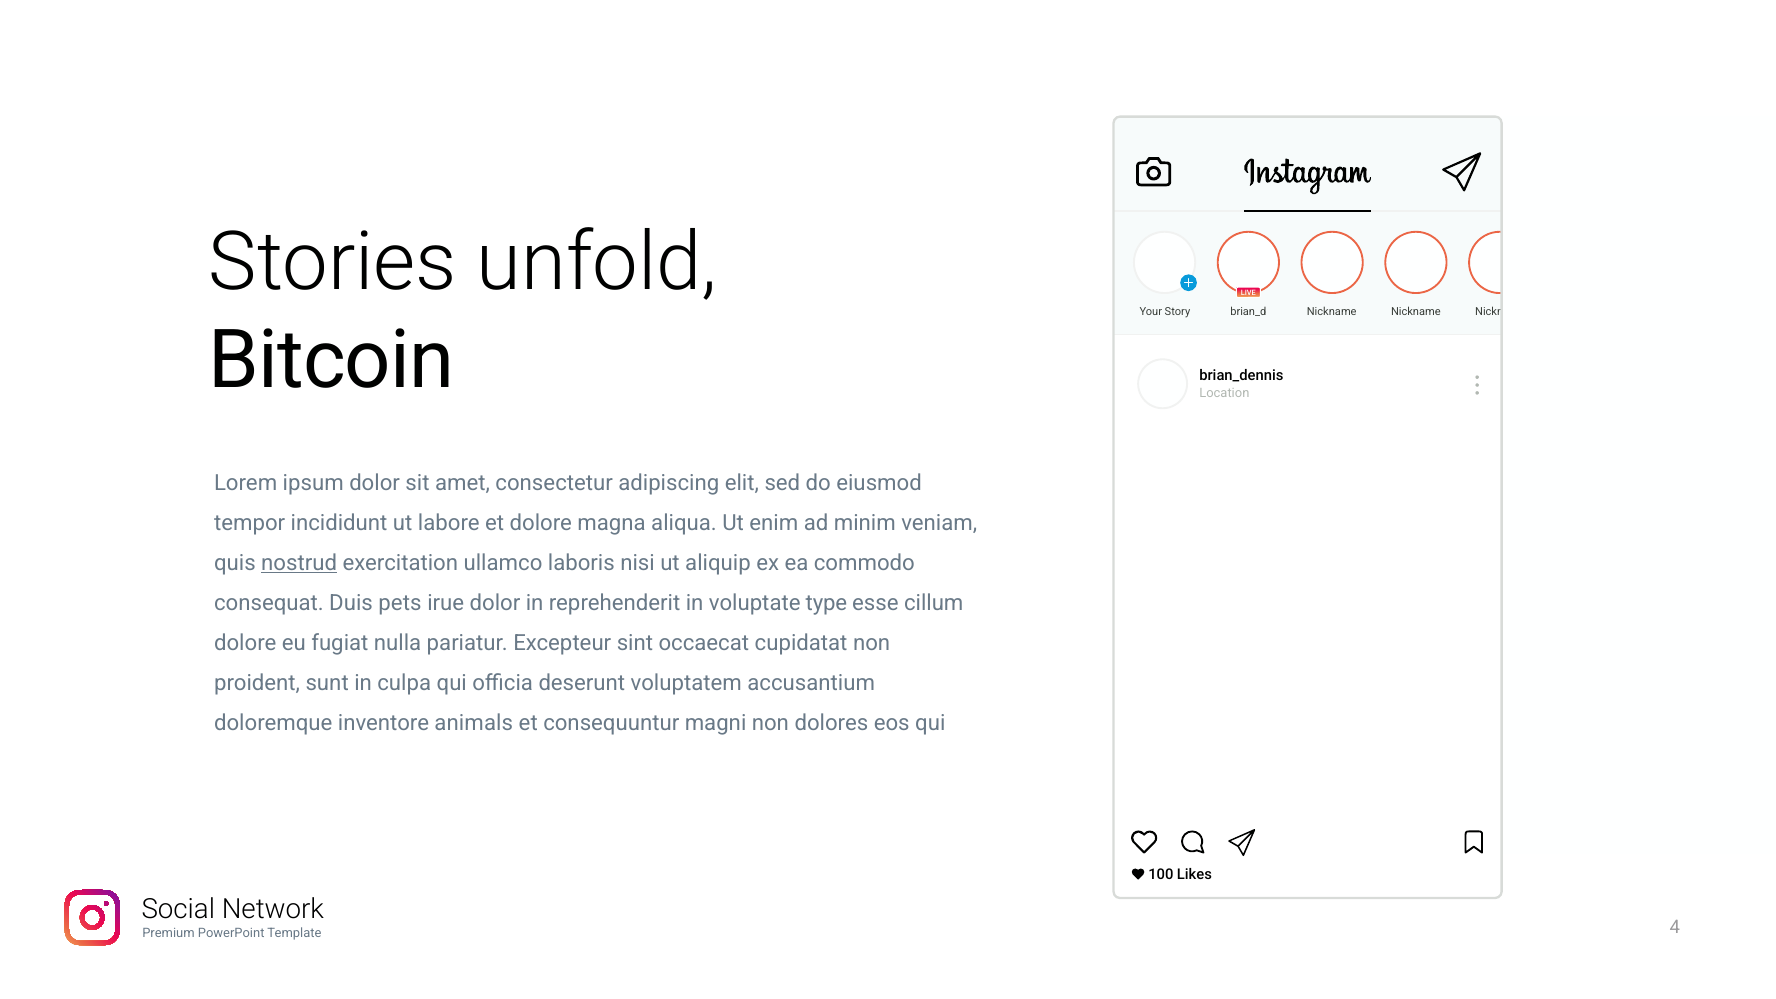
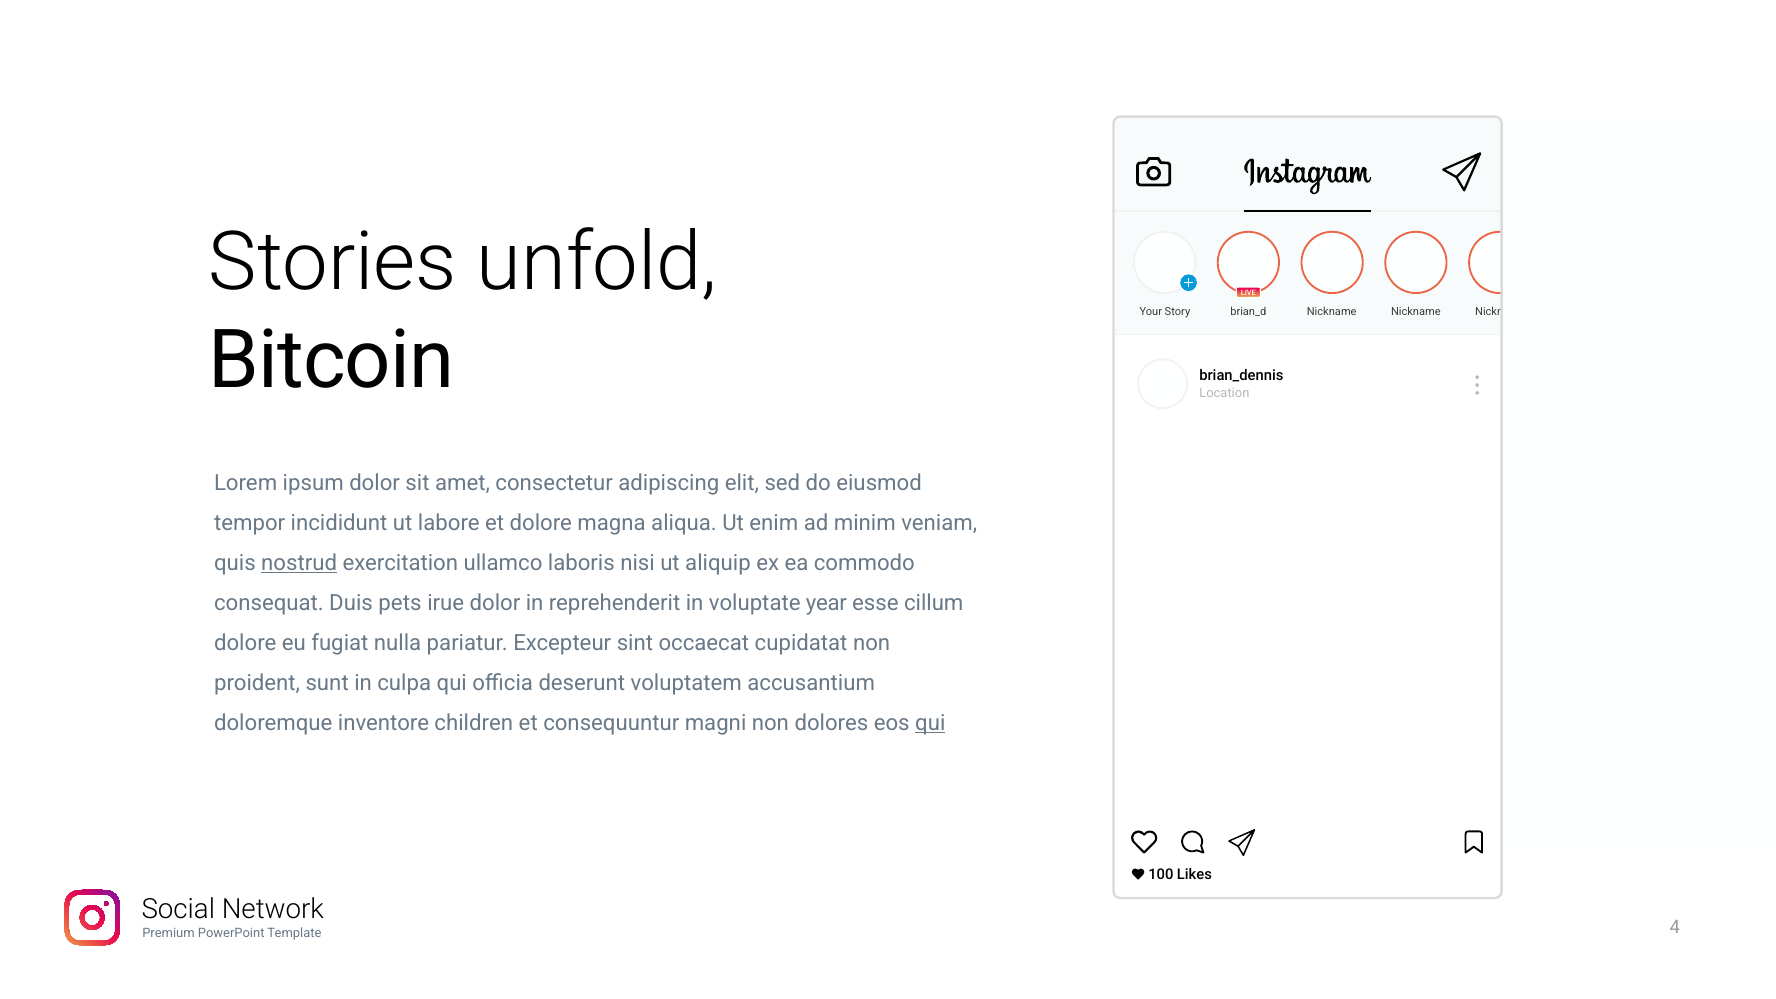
type: type -> year (826, 603)
animals: animals -> children (474, 723)
qui underline: none -> present (930, 723)
